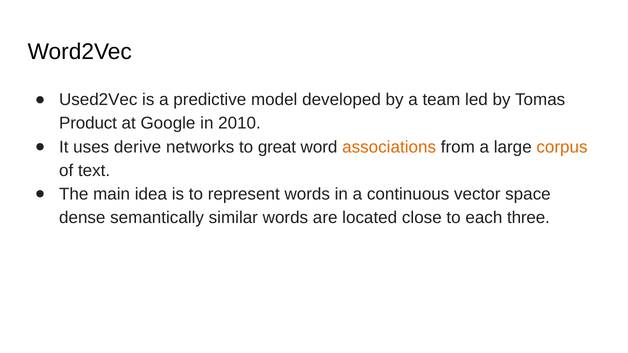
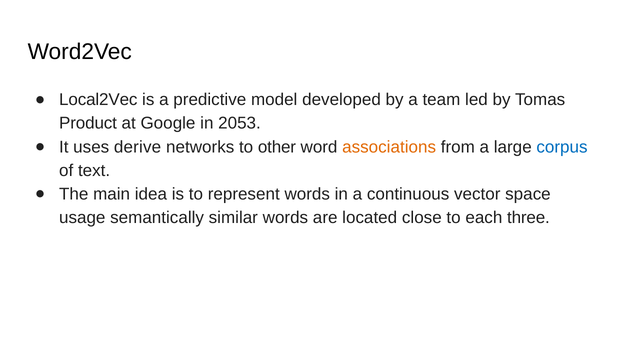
Used2Vec: Used2Vec -> Local2Vec (98, 100)
2010: 2010 -> 2053 (240, 123)
great: great -> other (277, 147)
corpus colour: orange -> blue (562, 147)
dense: dense -> usage (82, 218)
